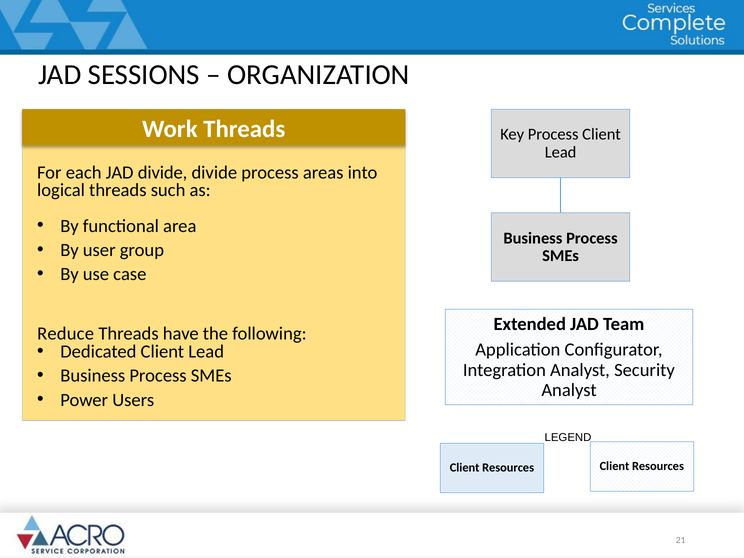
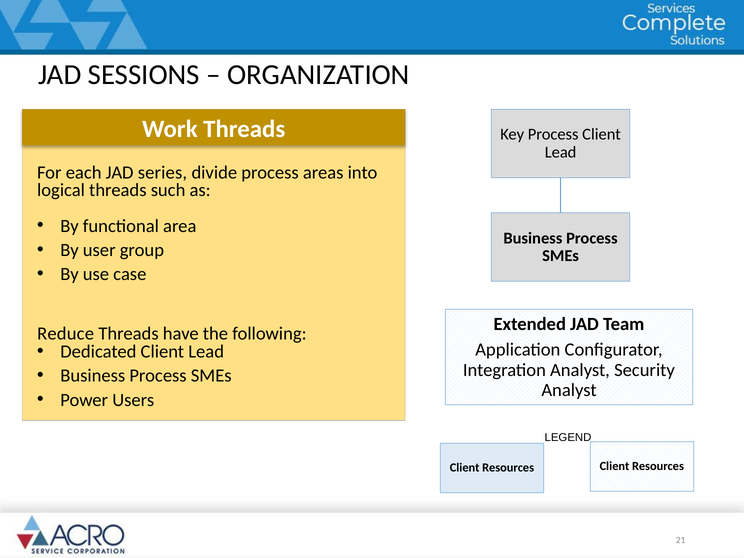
JAD divide: divide -> series (162, 172)
